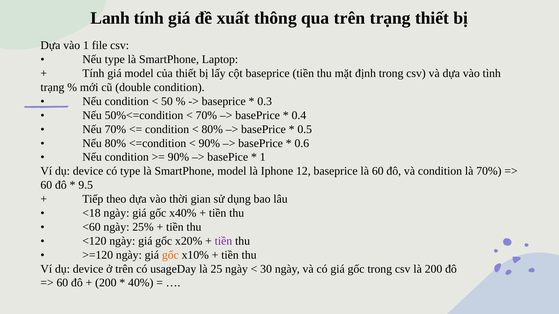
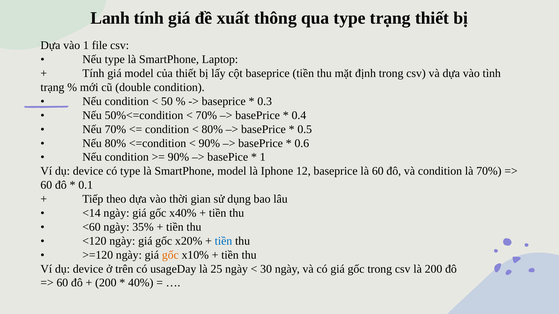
qua trên: trên -> type (350, 18)
9.5: 9.5 -> 0.1 (86, 185)
<18: <18 -> <14 (92, 213)
25%: 25% -> 35% (143, 227)
tiền colour: purple -> blue (223, 241)
